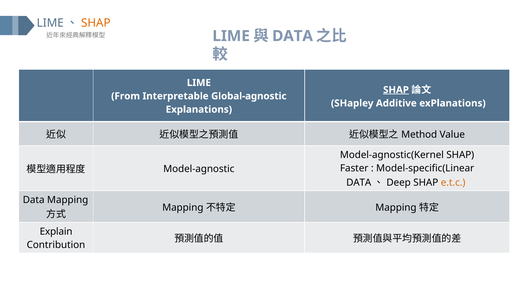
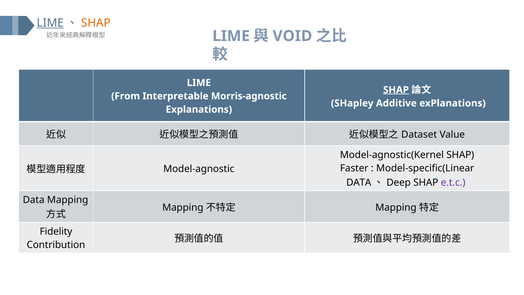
LIME underline: none -> present (50, 23)
DATA: DATA -> VOID (292, 36)
Global-agnostic: Global-agnostic -> Morris-agnostic (249, 96)
Method: Method -> Dataset (419, 135)
e.t.c colour: orange -> purple (453, 182)
Explain: Explain -> Fidelity (56, 231)
